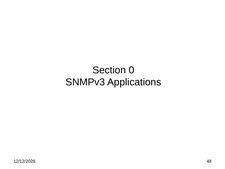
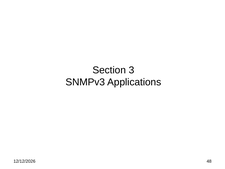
0: 0 -> 3 (131, 70)
